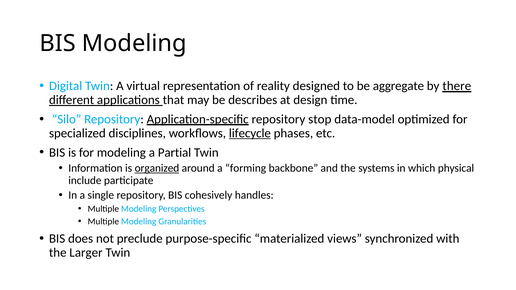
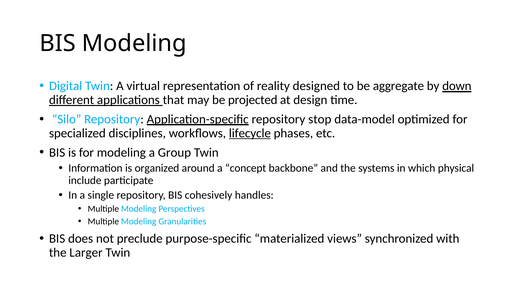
there: there -> down (457, 86)
describes: describes -> projected (253, 100)
Partial: Partial -> Group (174, 153)
organized underline: present -> none (157, 168)
forming: forming -> concept (246, 168)
